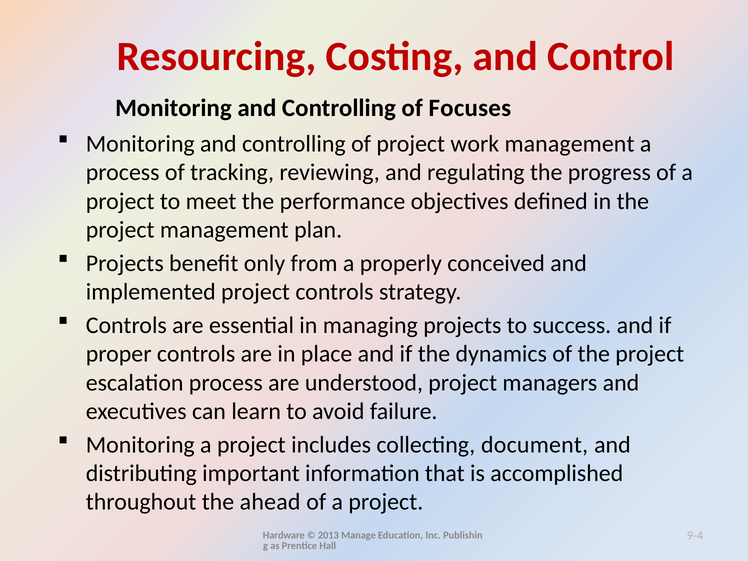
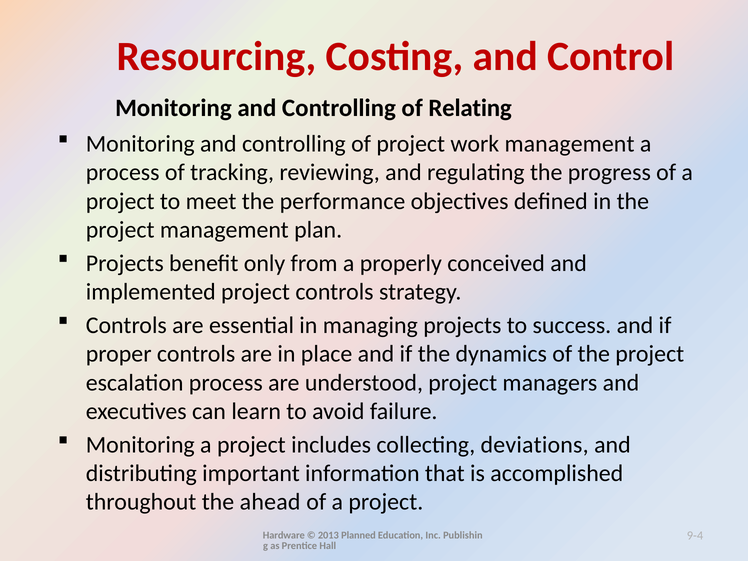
Focuses: Focuses -> Relating (470, 108)
document: document -> deviations (535, 445)
Manage: Manage -> Planned (358, 536)
